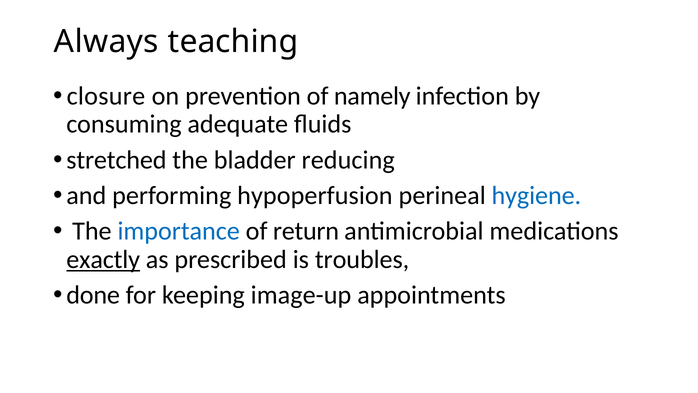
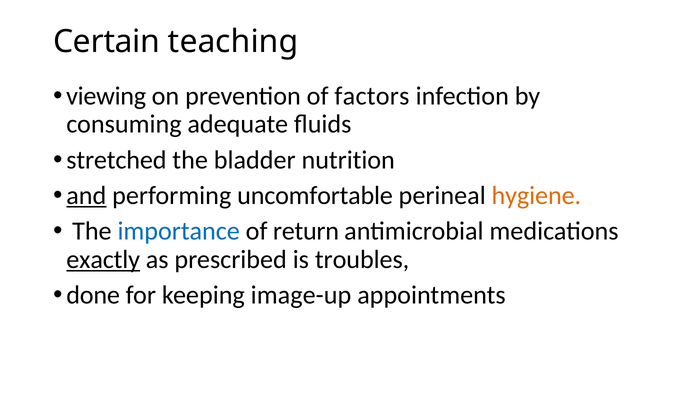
Always: Always -> Certain (107, 42)
closure: closure -> viewing (106, 96)
namely: namely -> factors (372, 96)
reducing: reducing -> nutrition (348, 160)
and underline: none -> present (86, 195)
hypoperfusion: hypoperfusion -> uncomfortable (315, 195)
hygiene colour: blue -> orange (536, 195)
